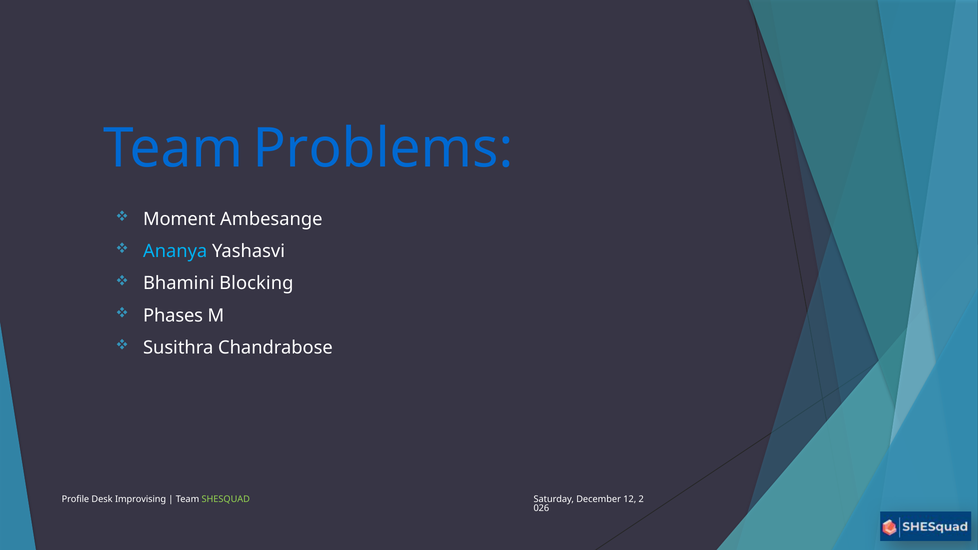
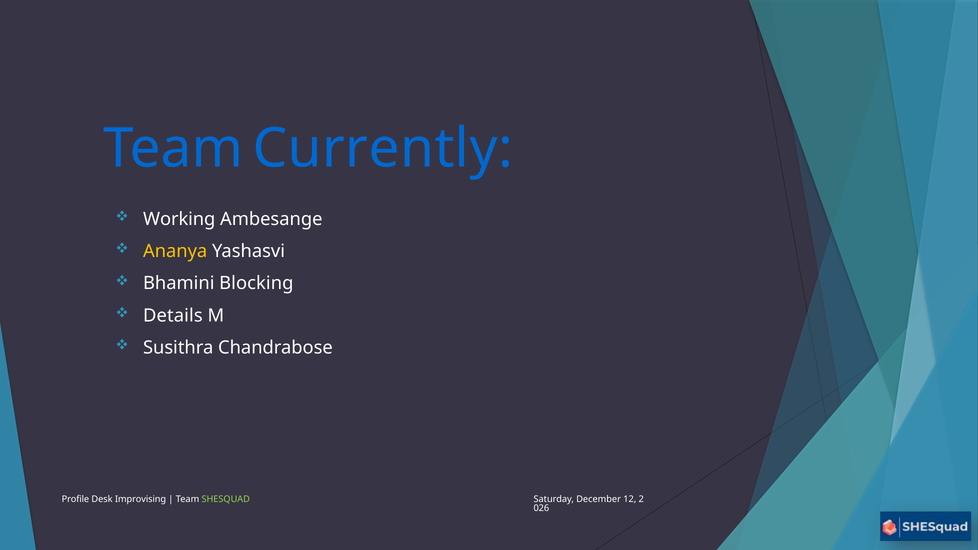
Problems: Problems -> Currently (383, 149)
Moment: Moment -> Working (179, 219)
Ananya colour: light blue -> yellow (175, 251)
Phases: Phases -> Details (173, 316)
